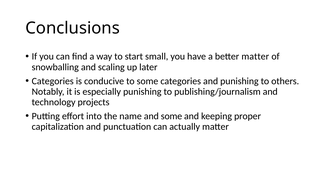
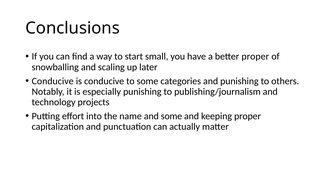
better matter: matter -> proper (255, 56)
Categories: Categories -> Conducive (53, 81)
